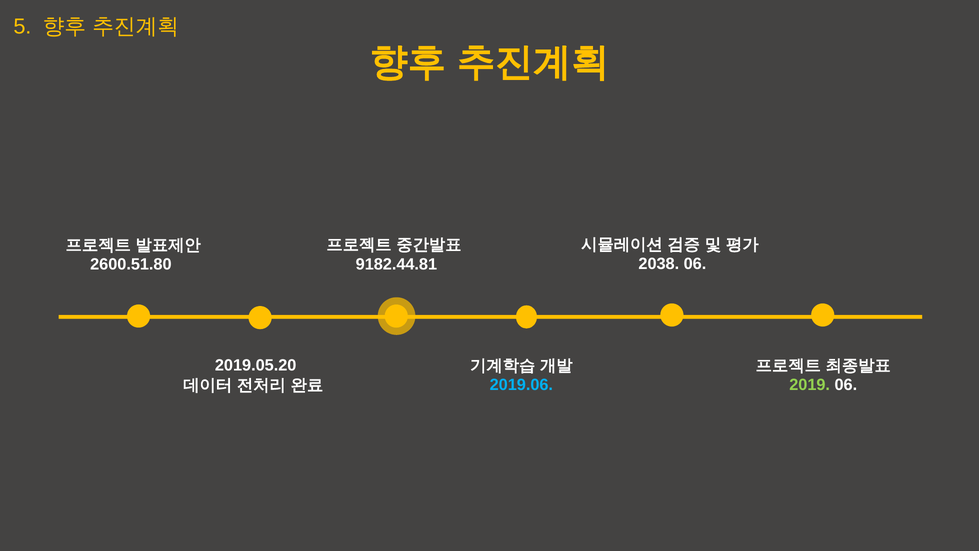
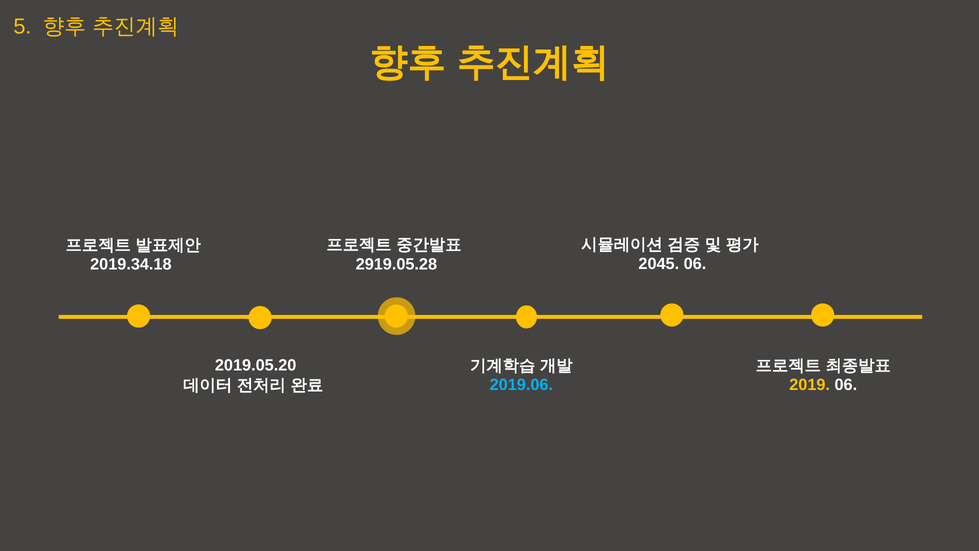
2038: 2038 -> 2045 (659, 264)
9182.44.81: 9182.44.81 -> 2919.05.28 (396, 264)
2600.51.80: 2600.51.80 -> 2019.34.18 (131, 264)
2019 colour: light green -> yellow (810, 385)
